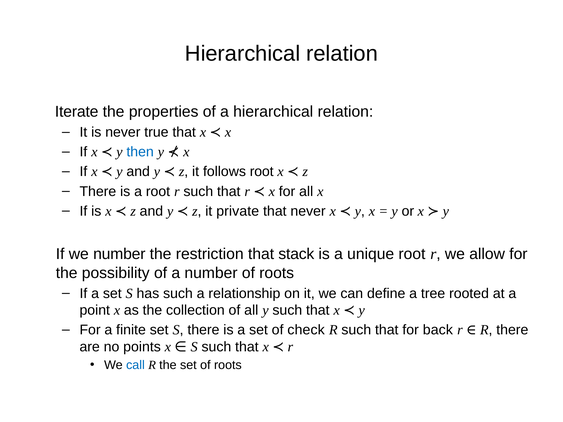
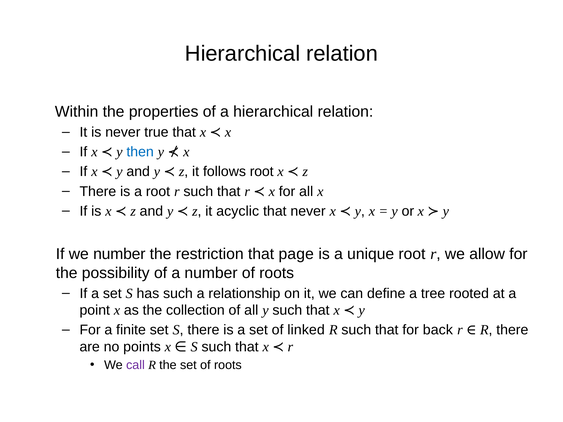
Iterate: Iterate -> Within (77, 112)
private: private -> acyclic (238, 211)
stack: stack -> page (296, 254)
check: check -> linked (306, 330)
call colour: blue -> purple (135, 365)
